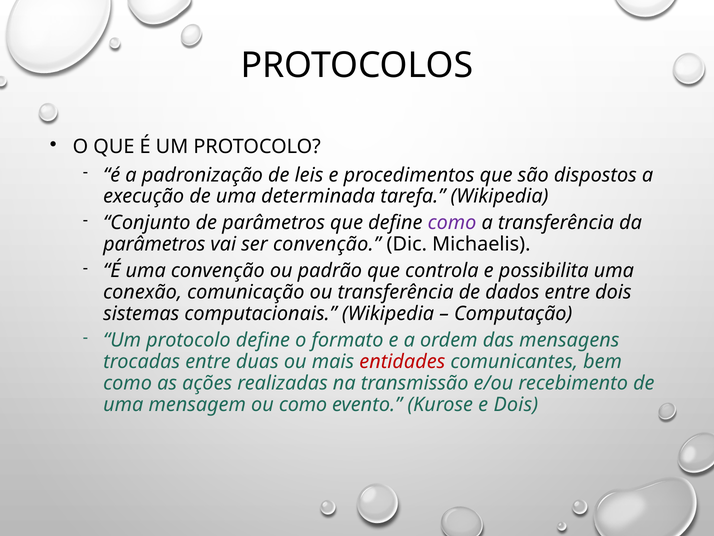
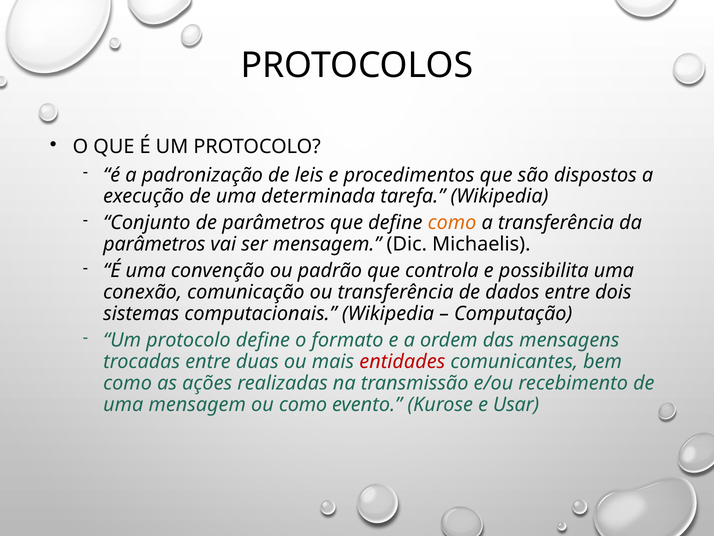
como colour: purple -> orange (452, 223)
ser convenção: convenção -> mensagem (327, 244)
e Dois: Dois -> Usar (516, 404)
